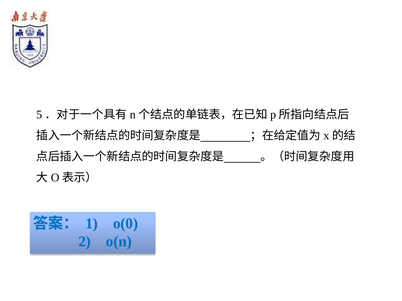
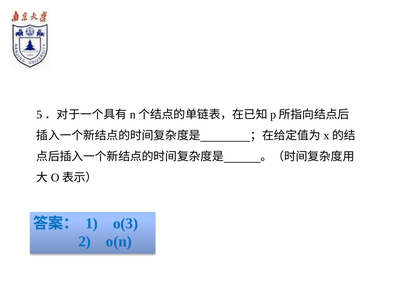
o(0: o(0 -> o(3 (126, 224)
